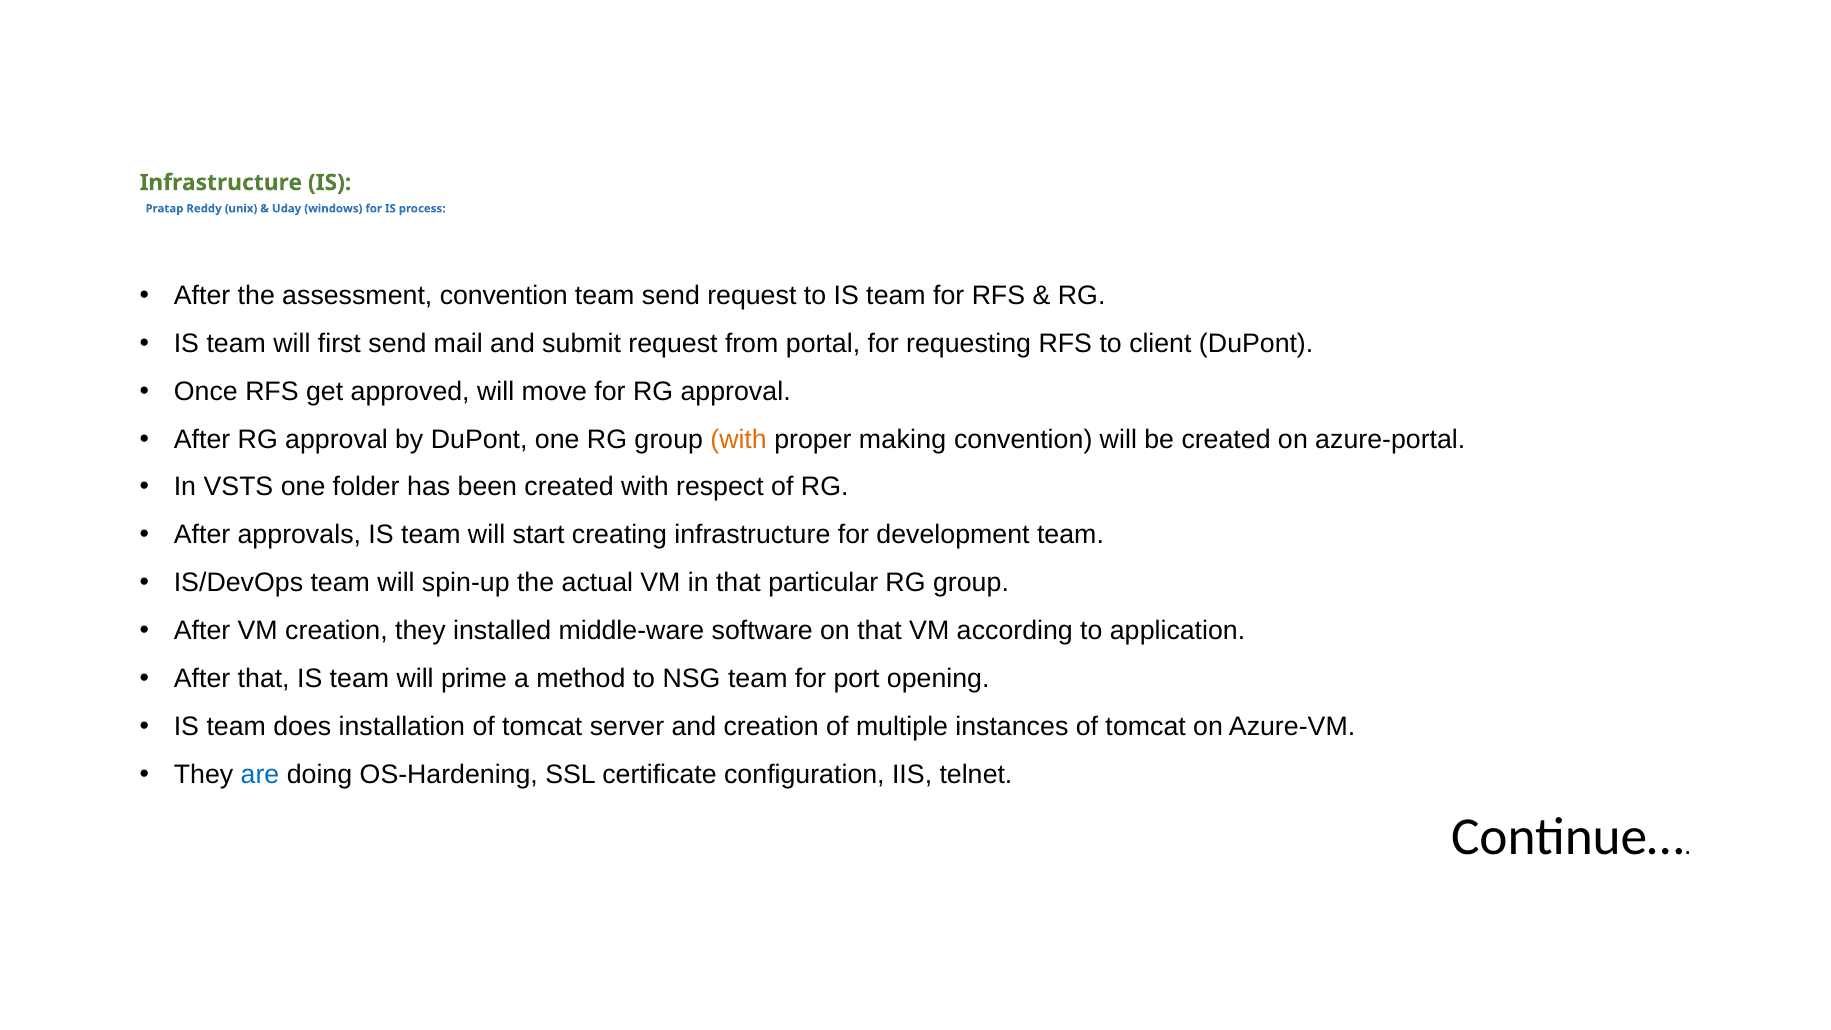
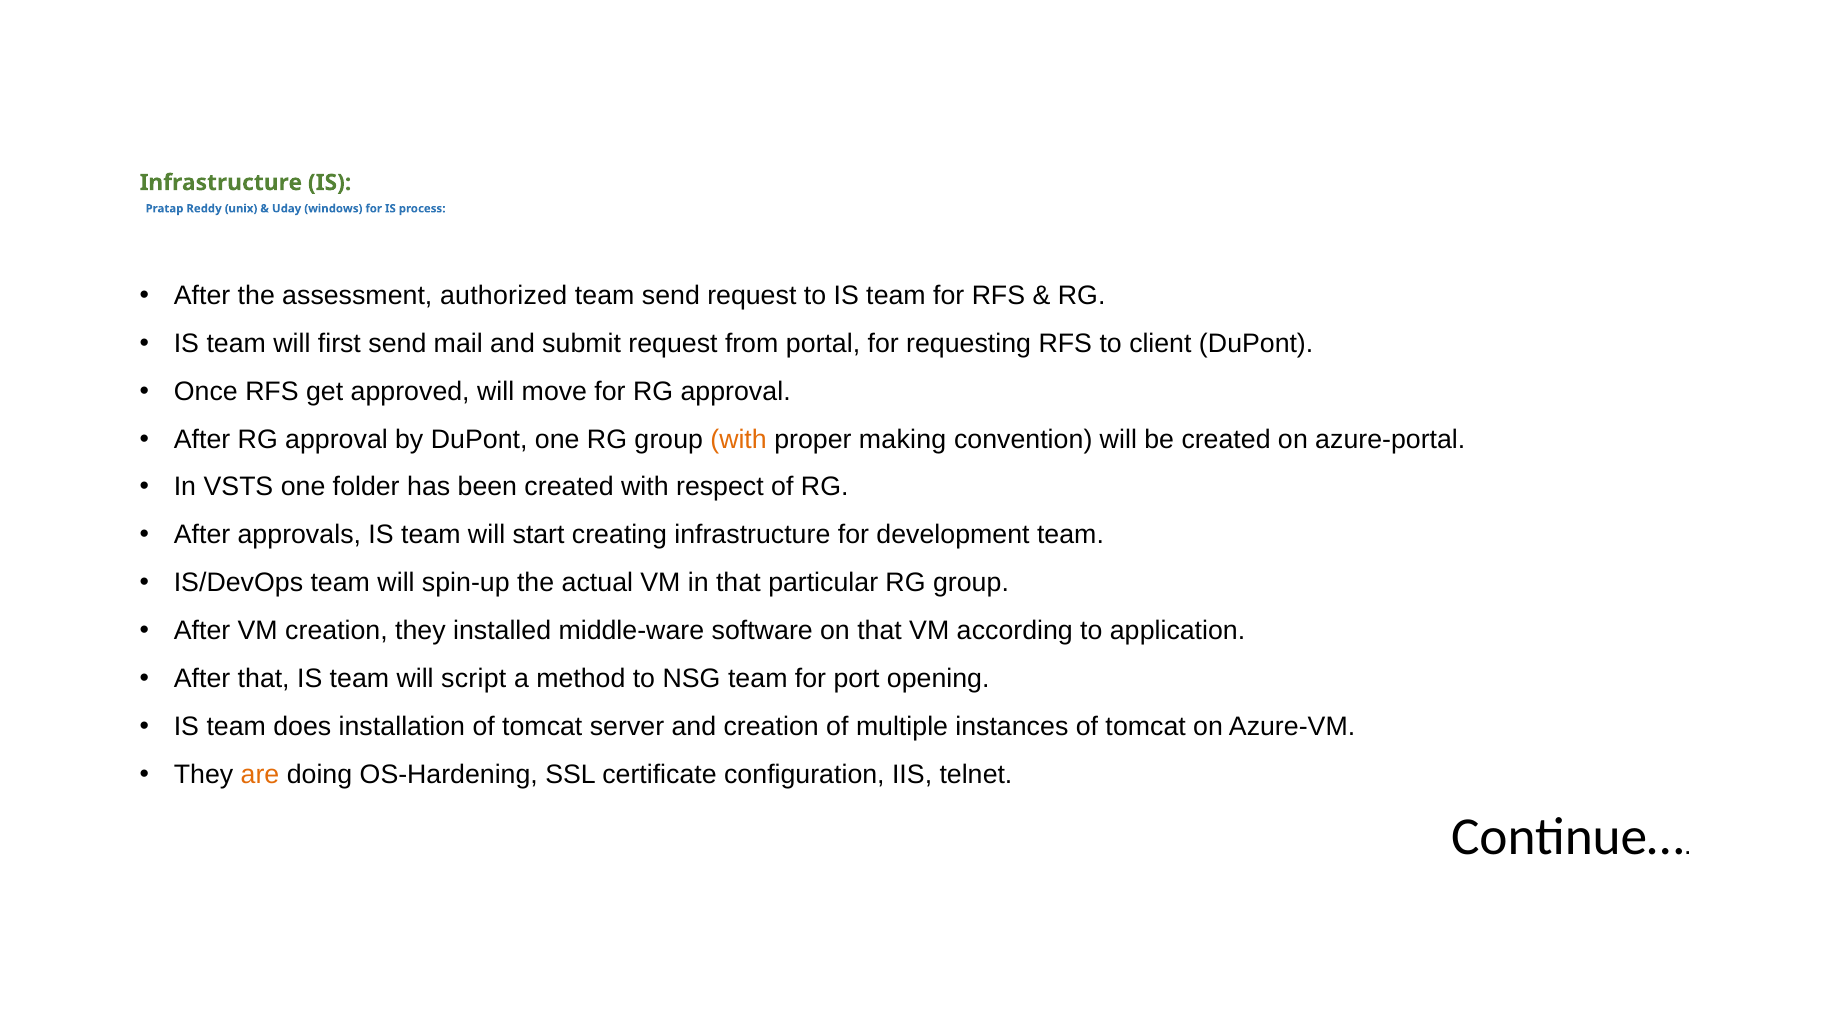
assessment convention: convention -> authorized (504, 295)
prime: prime -> script (474, 679)
are colour: blue -> orange (260, 775)
